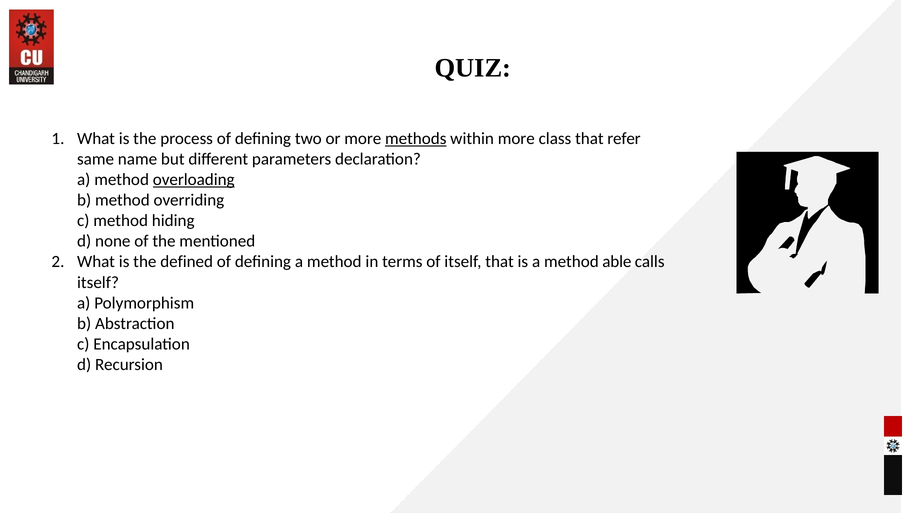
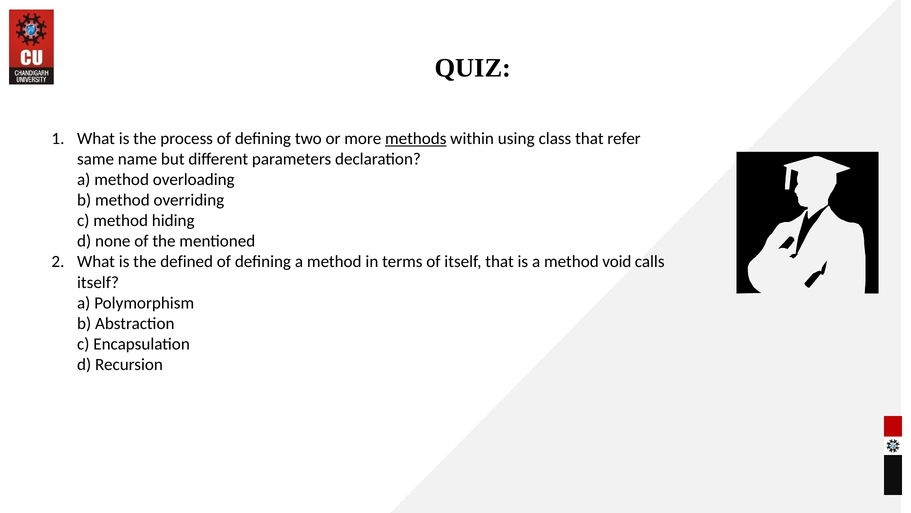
within more: more -> using (516, 139)
overloading underline: present -> none (194, 180)
able: able -> void (617, 262)
